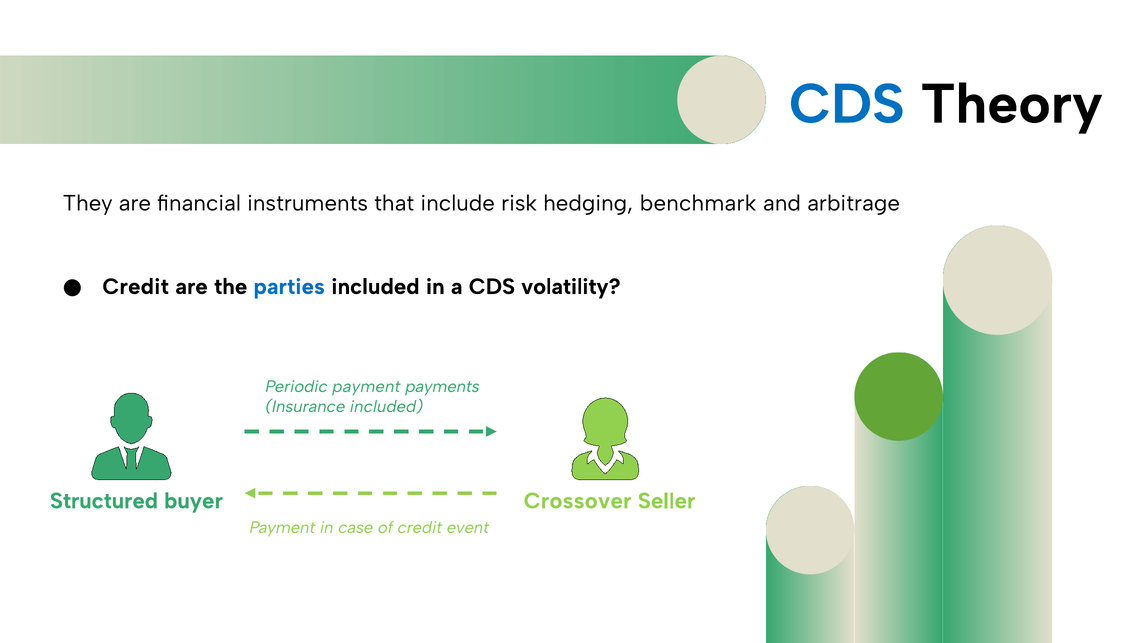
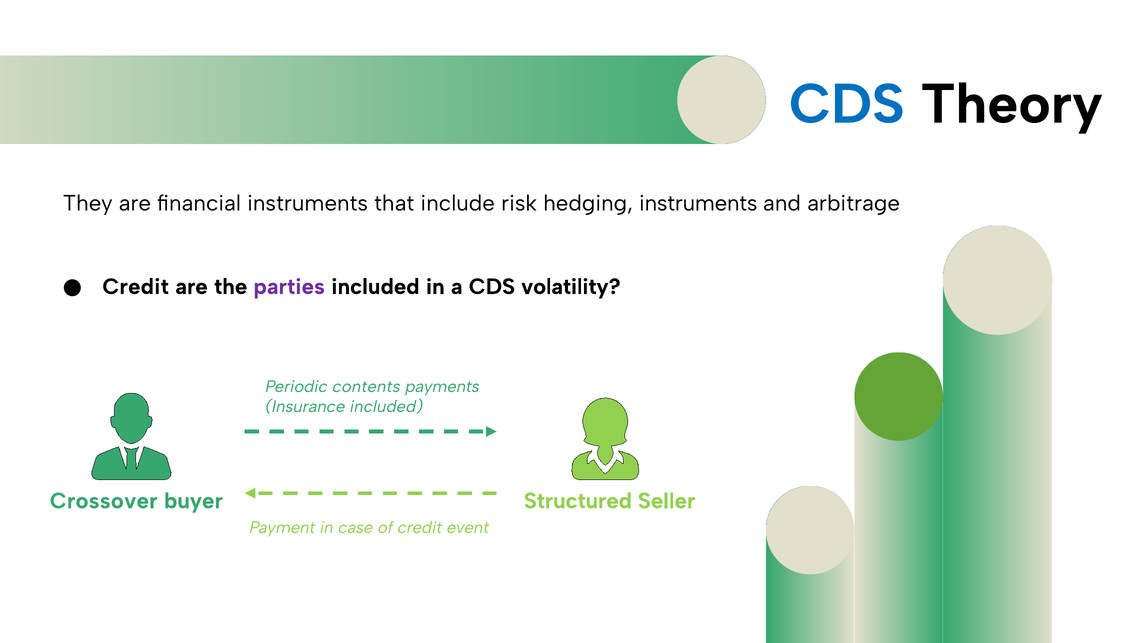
hedging benchmark: benchmark -> instruments (698, 204)
parties colour: blue -> purple (289, 287)
Periodic payment: payment -> contents (366, 387)
Structured: Structured -> Crossover (104, 501)
Crossover: Crossover -> Structured (578, 501)
